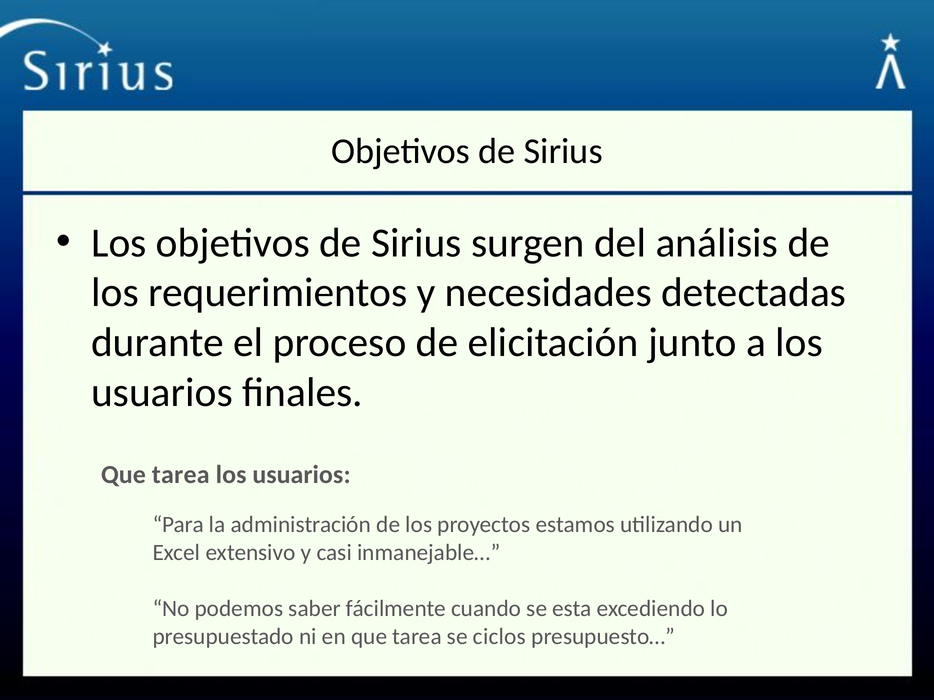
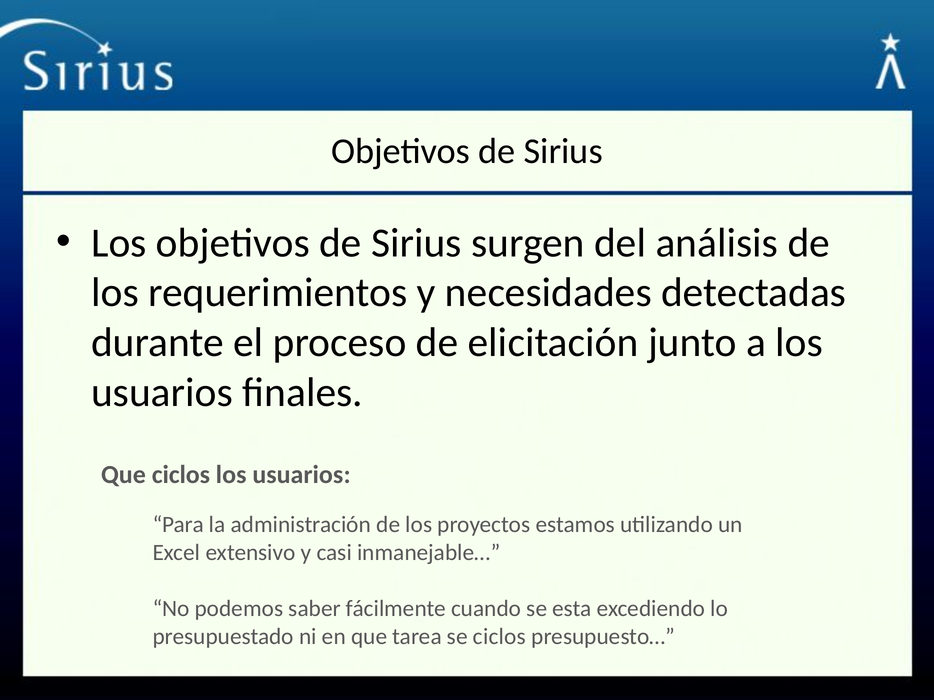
tarea: tarea -> ciclos (181, 475)
